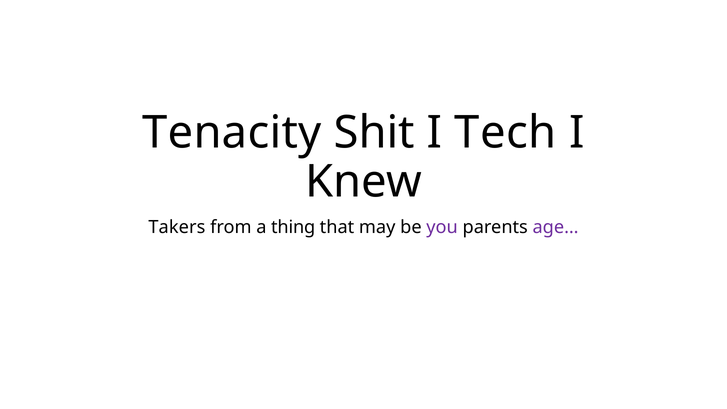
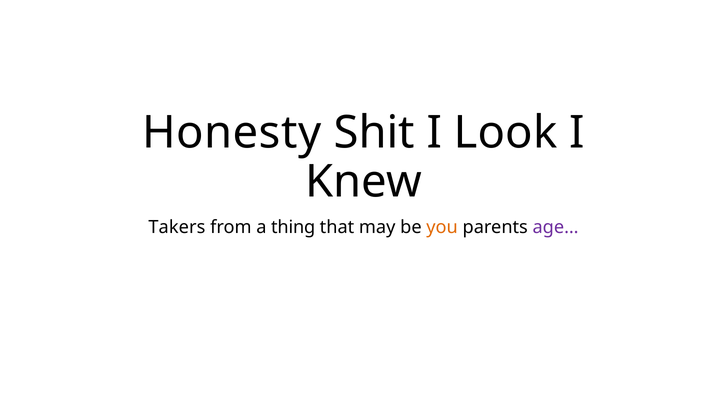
Tenacity: Tenacity -> Honesty (232, 133)
Tech: Tech -> Look (506, 133)
you colour: purple -> orange (442, 227)
